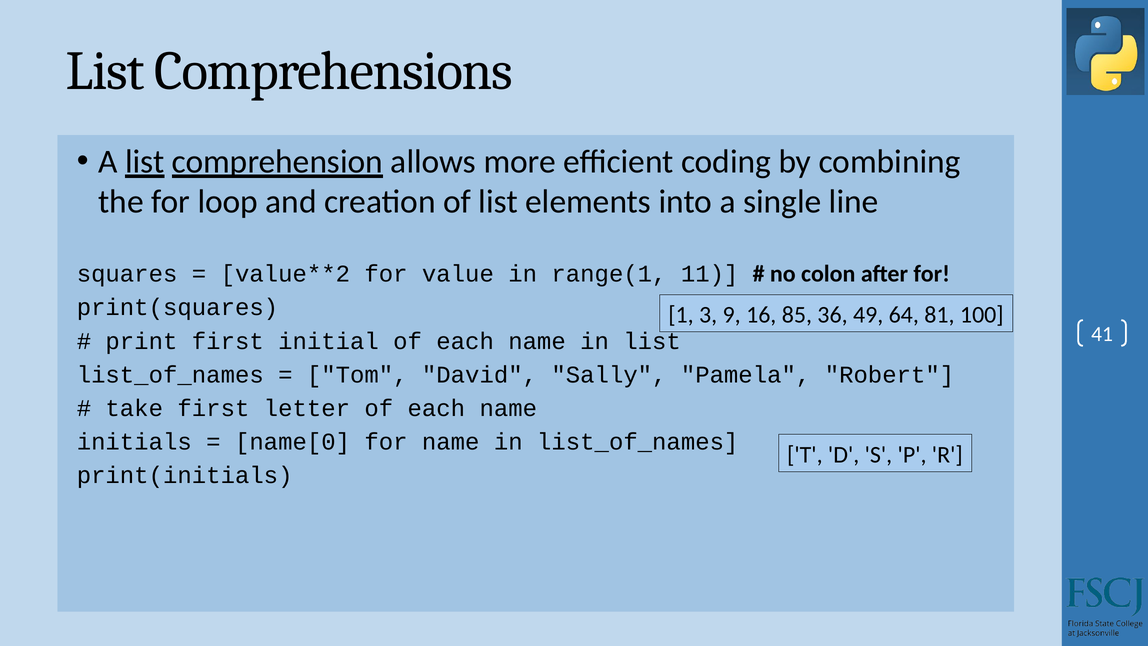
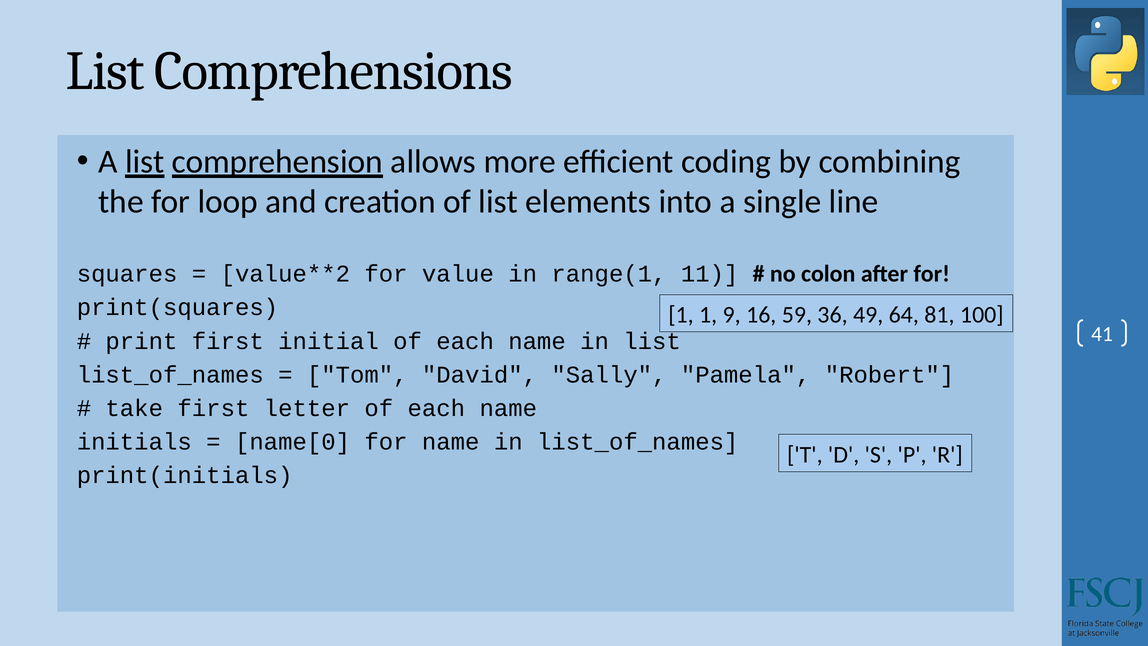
1 3: 3 -> 1 (708, 315)
85: 85 -> 59 (797, 315)
